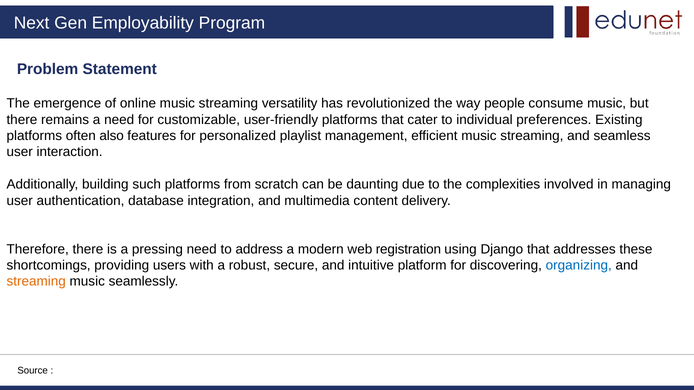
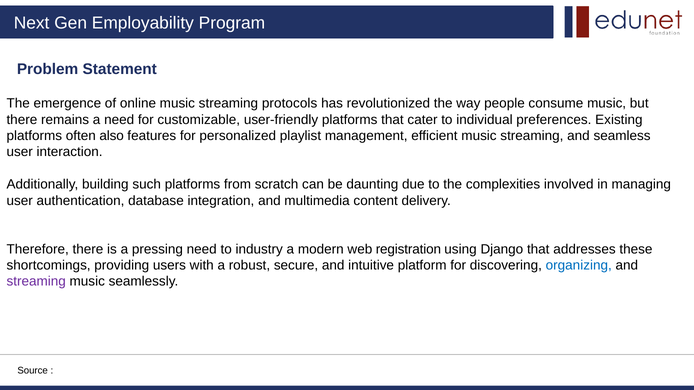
versatility: versatility -> protocols (290, 104)
address: address -> industry (259, 249)
streaming colour: orange -> purple (36, 282)
